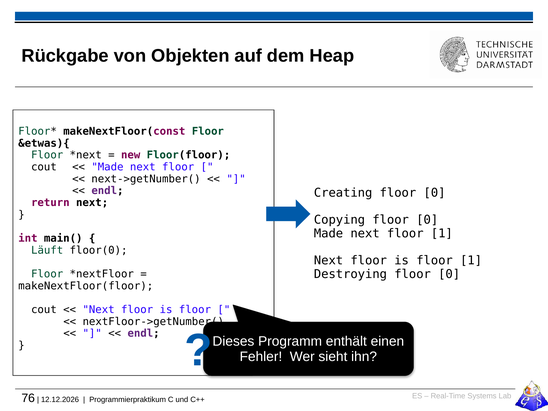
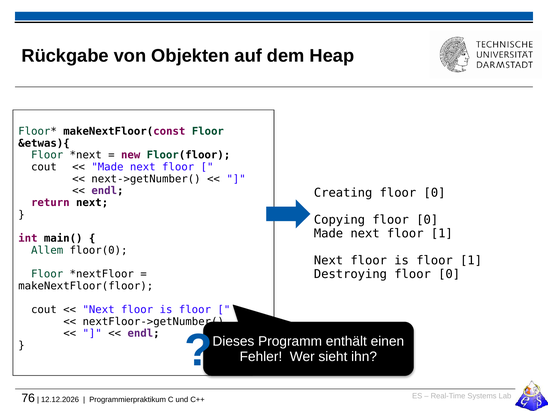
Läuft: Läuft -> Allem (47, 250)
